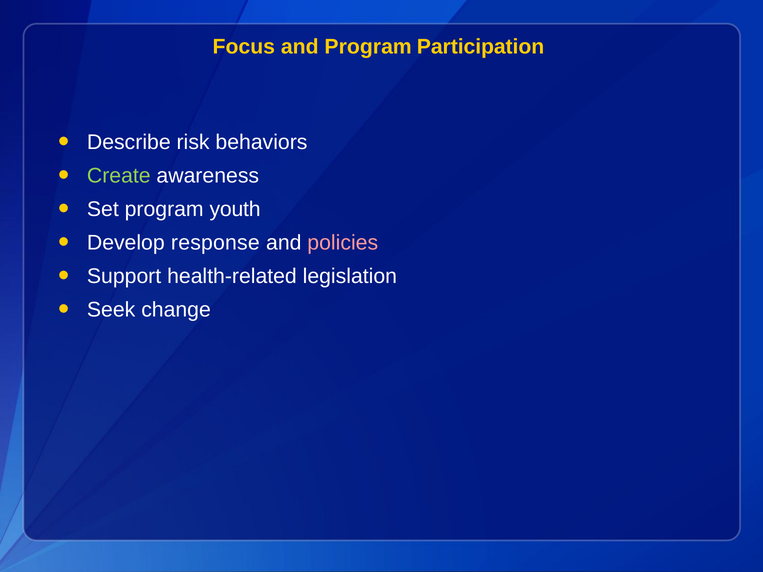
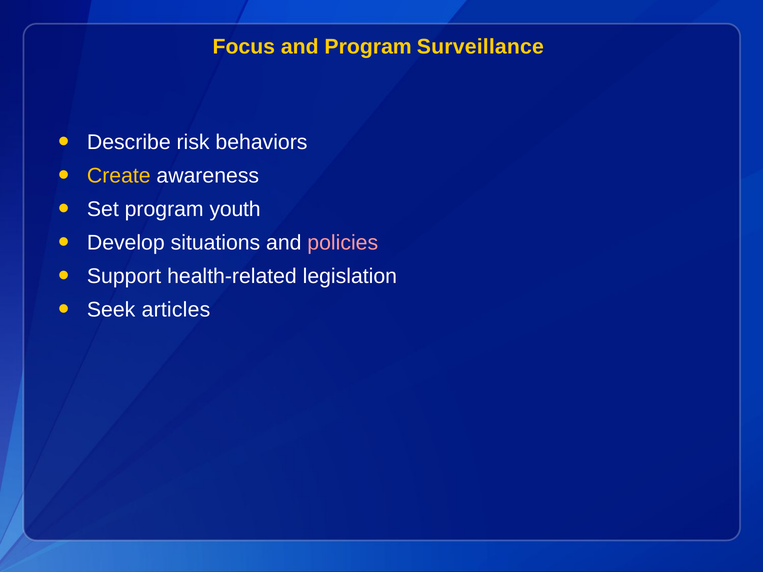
Participation: Participation -> Surveillance (480, 47)
Create colour: light green -> yellow (119, 176)
response: response -> situations (215, 243)
change: change -> articles (176, 310)
